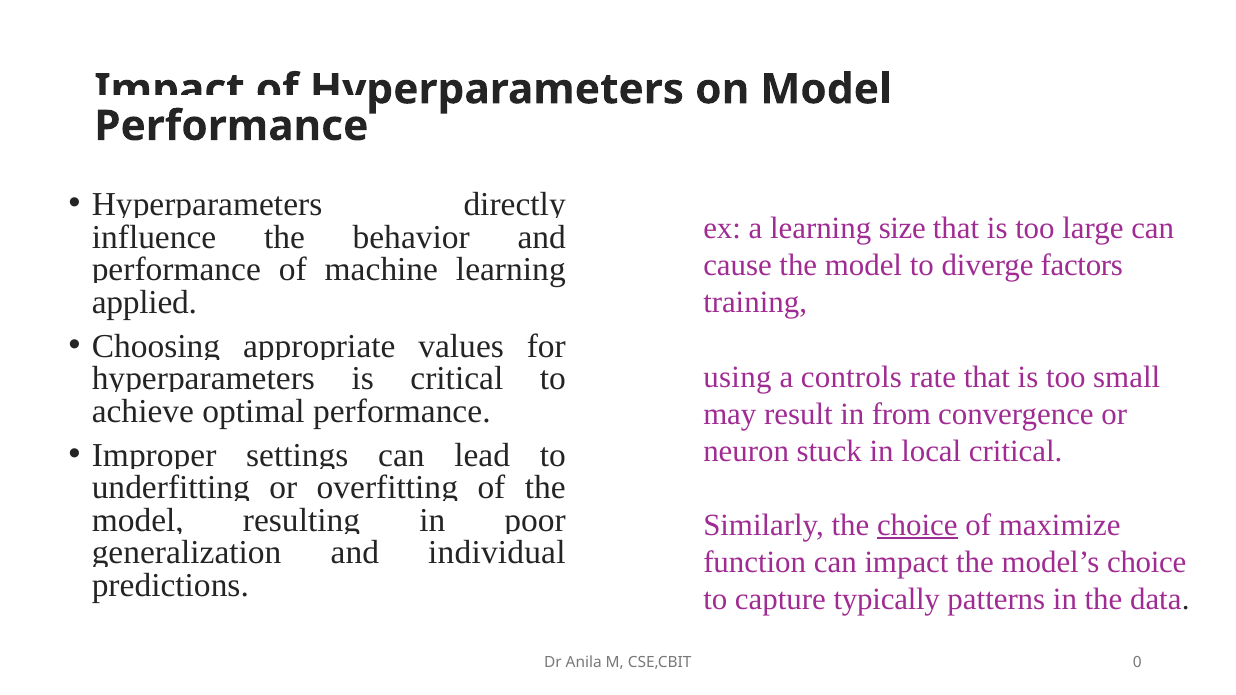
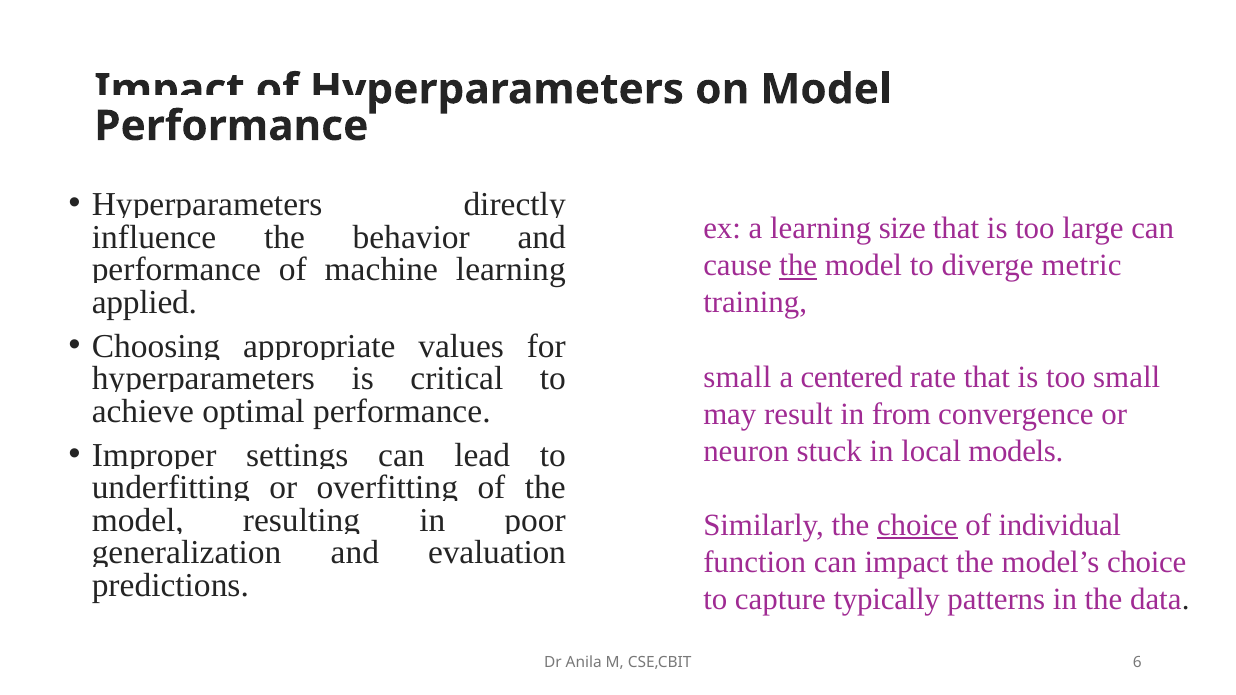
the underline: none -> present (798, 266)
factors: factors -> metric (1082, 266)
using: using -> small (737, 377)
controls: controls -> centered (852, 377)
local critical: critical -> models (1016, 451)
maximize: maximize -> individual (1060, 525)
individual: individual -> evaluation (497, 553)
0: 0 -> 6 (1137, 663)
